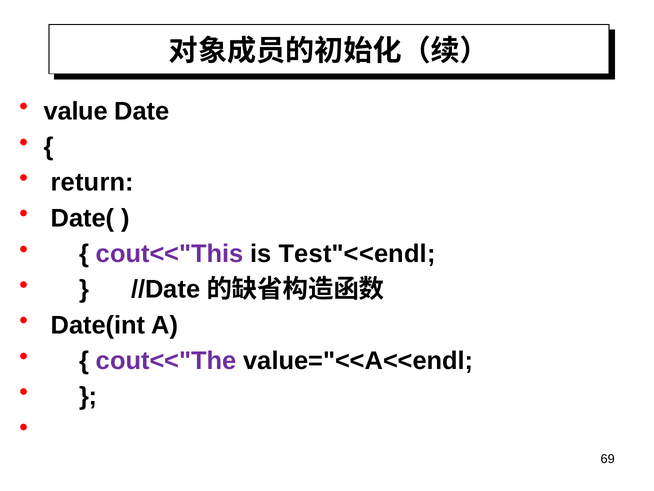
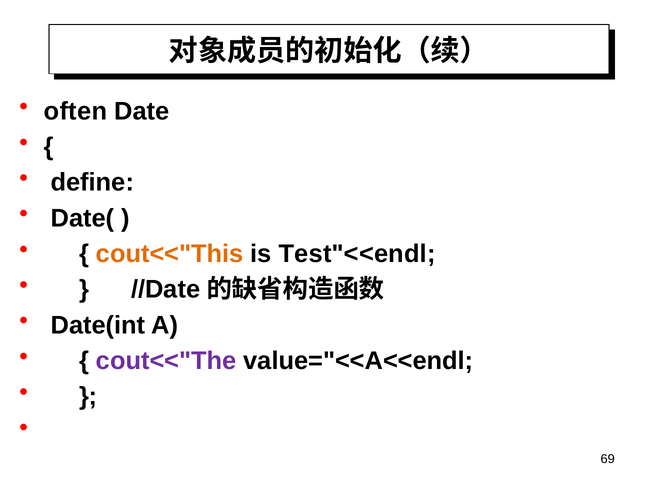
value: value -> often (76, 111)
return: return -> define (92, 182)
cout<<"This colour: purple -> orange (170, 254)
